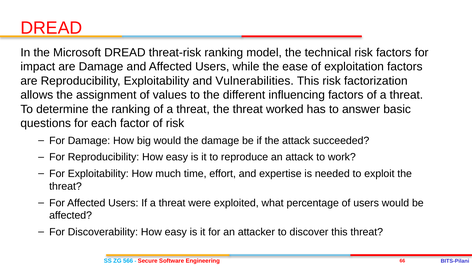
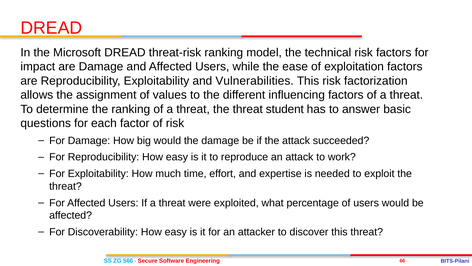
worked: worked -> student (285, 109)
